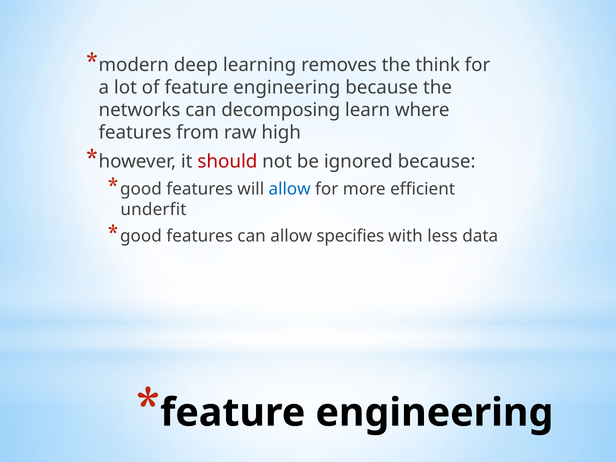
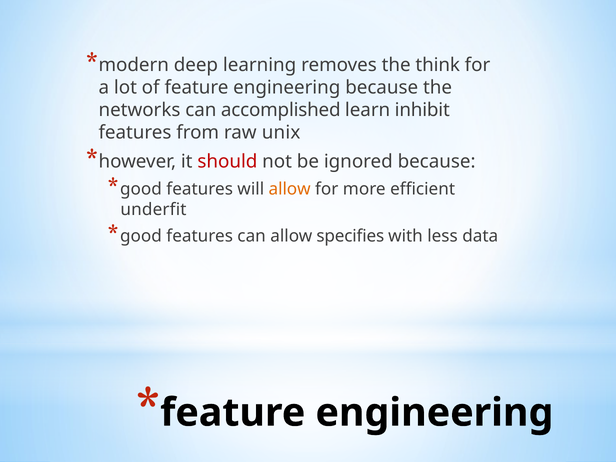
decomposing: decomposing -> accomplished (281, 110)
where: where -> inhibit (422, 110)
high: high -> unix (281, 133)
allow colour: blue -> orange (290, 189)
